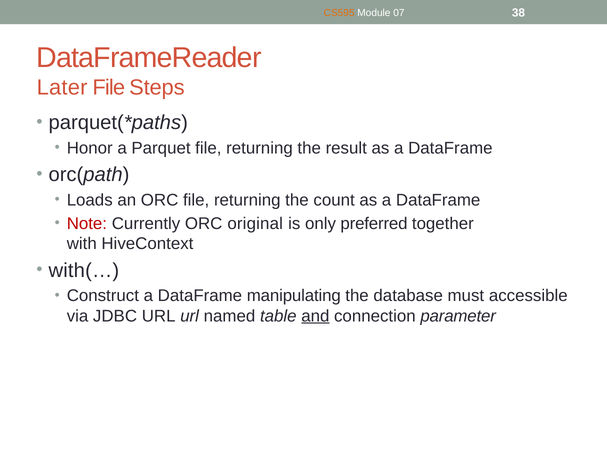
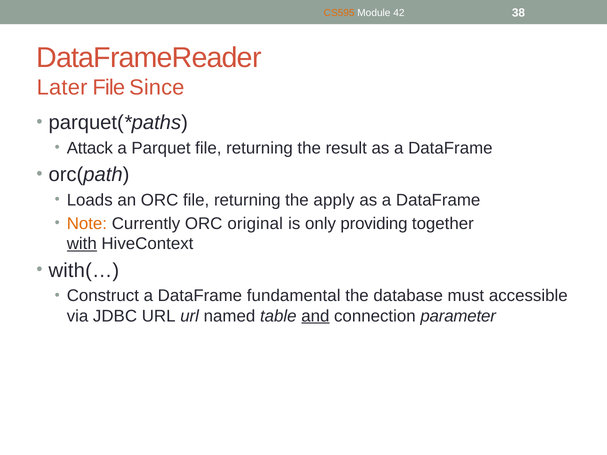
07: 07 -> 42 (399, 13)
Steps: Steps -> Since (157, 87)
Honor: Honor -> Attack (90, 148)
count: count -> apply (334, 200)
Note colour: red -> orange (87, 224)
preferred: preferred -> providing (374, 224)
with underline: none -> present (82, 244)
manipulating: manipulating -> fundamental (294, 296)
